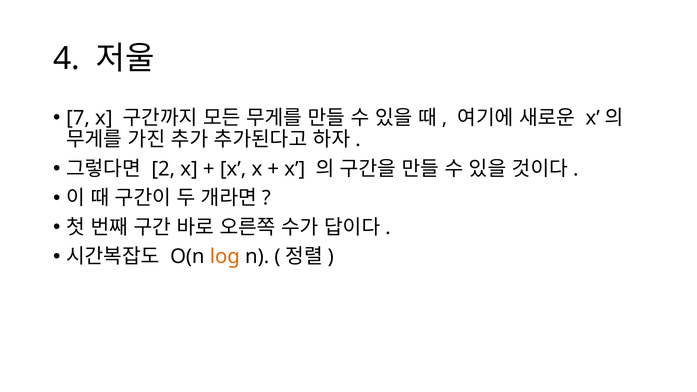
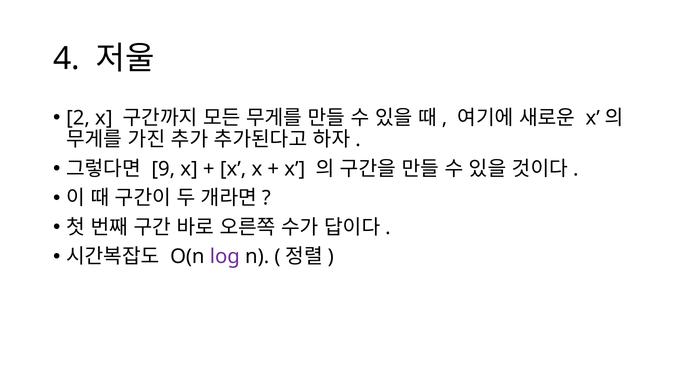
7: 7 -> 2 (78, 118)
2: 2 -> 9 (163, 169)
log colour: orange -> purple (225, 257)
